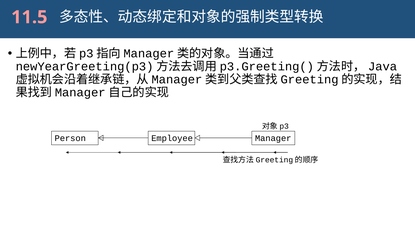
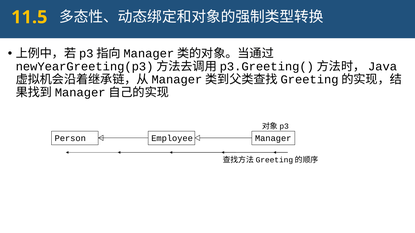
11.5 colour: pink -> yellow (29, 17)
